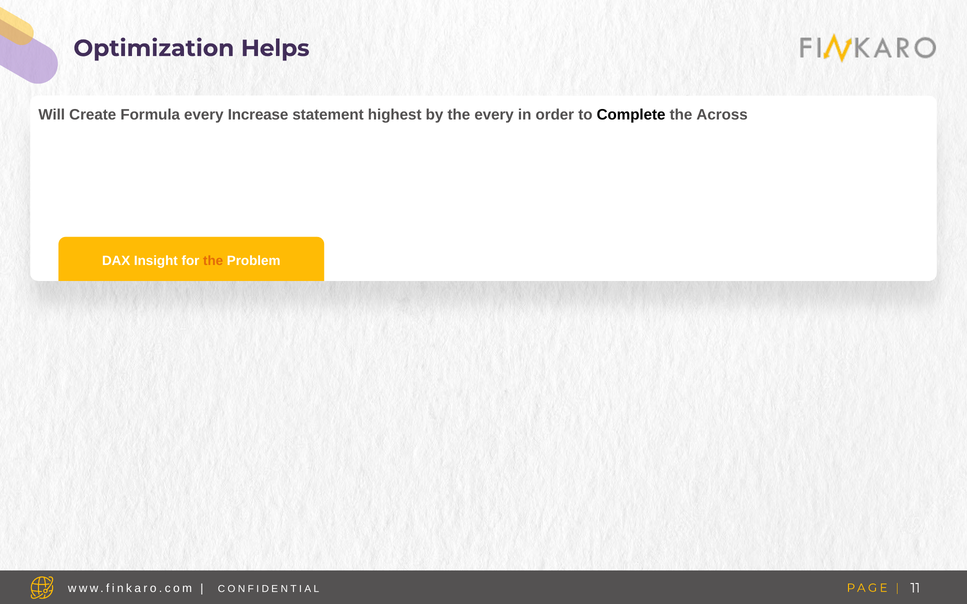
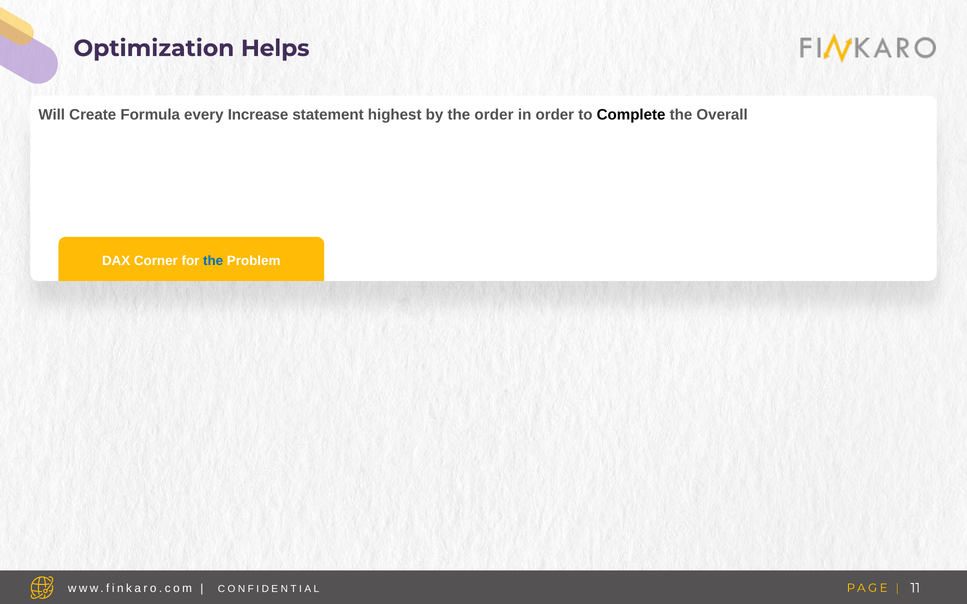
the every: every -> order (494, 115)
Across: Across -> Overall (722, 115)
Insight: Insight -> Corner (156, 261)
the colour: orange -> blue (213, 261)
